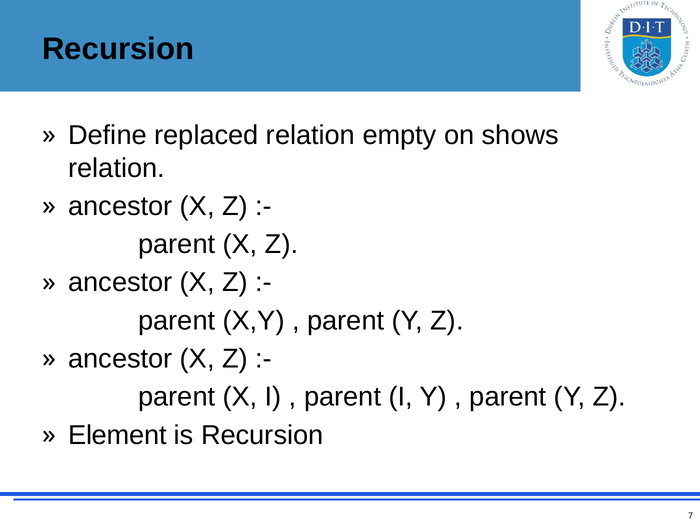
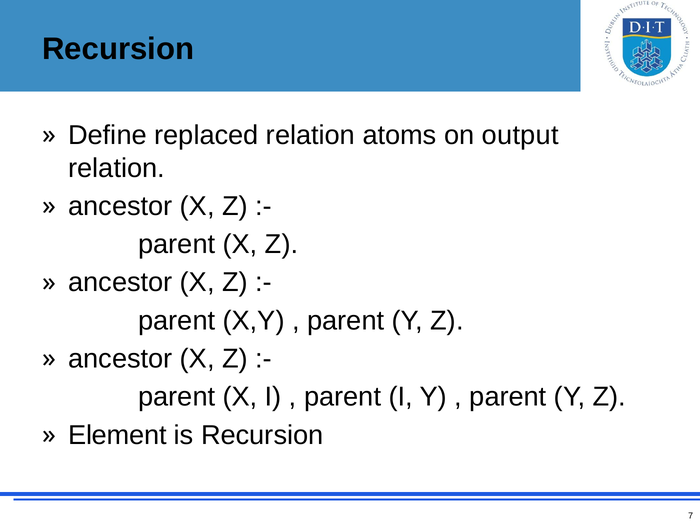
empty: empty -> atoms (400, 135)
shows: shows -> output (520, 135)
